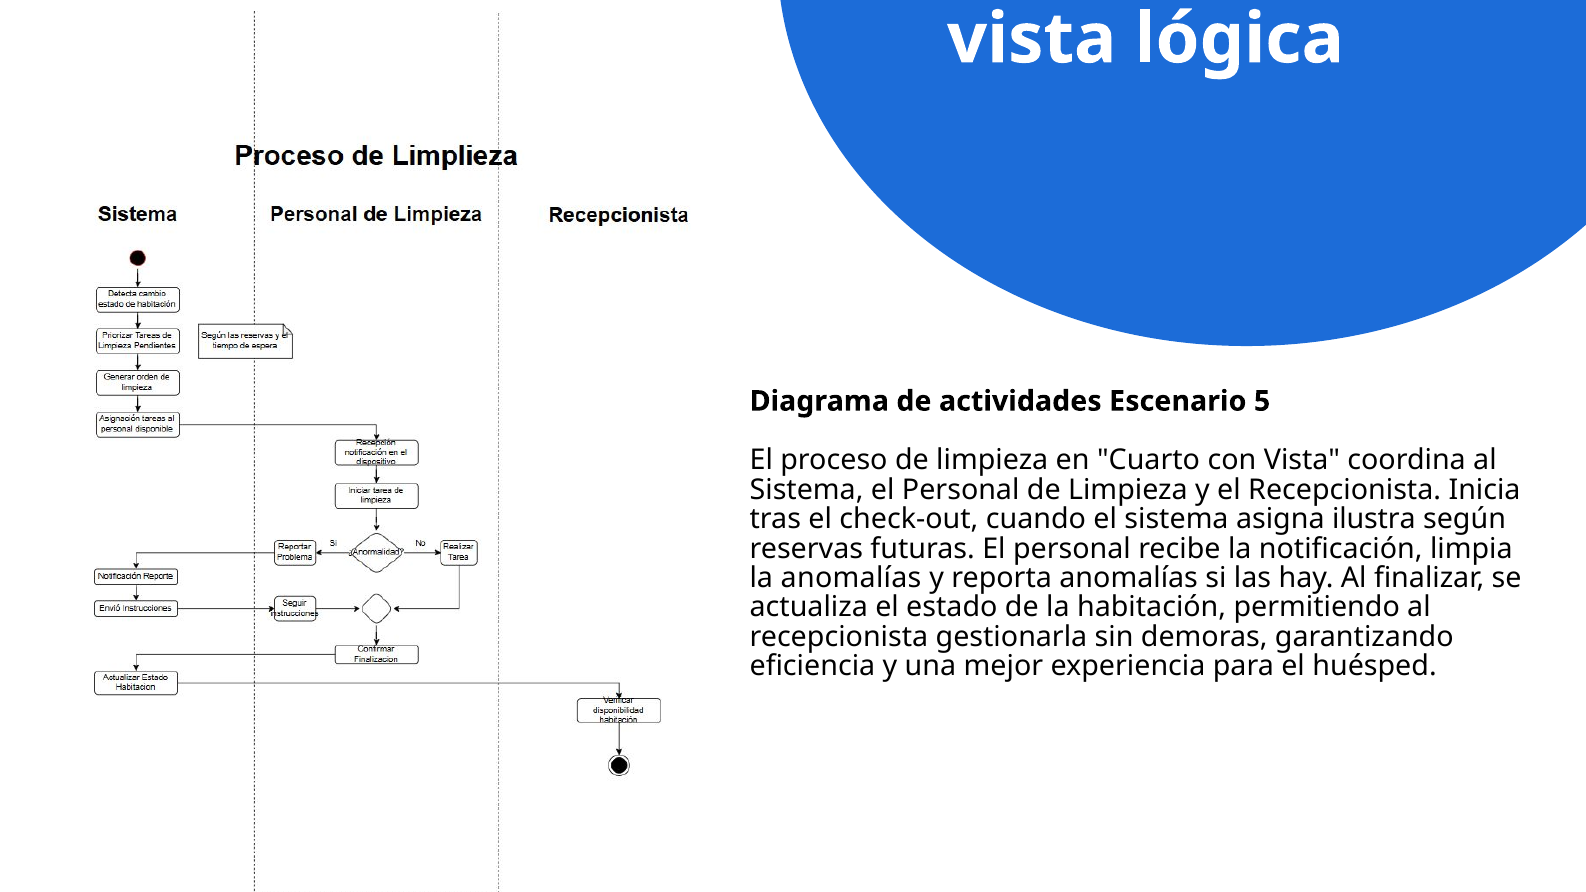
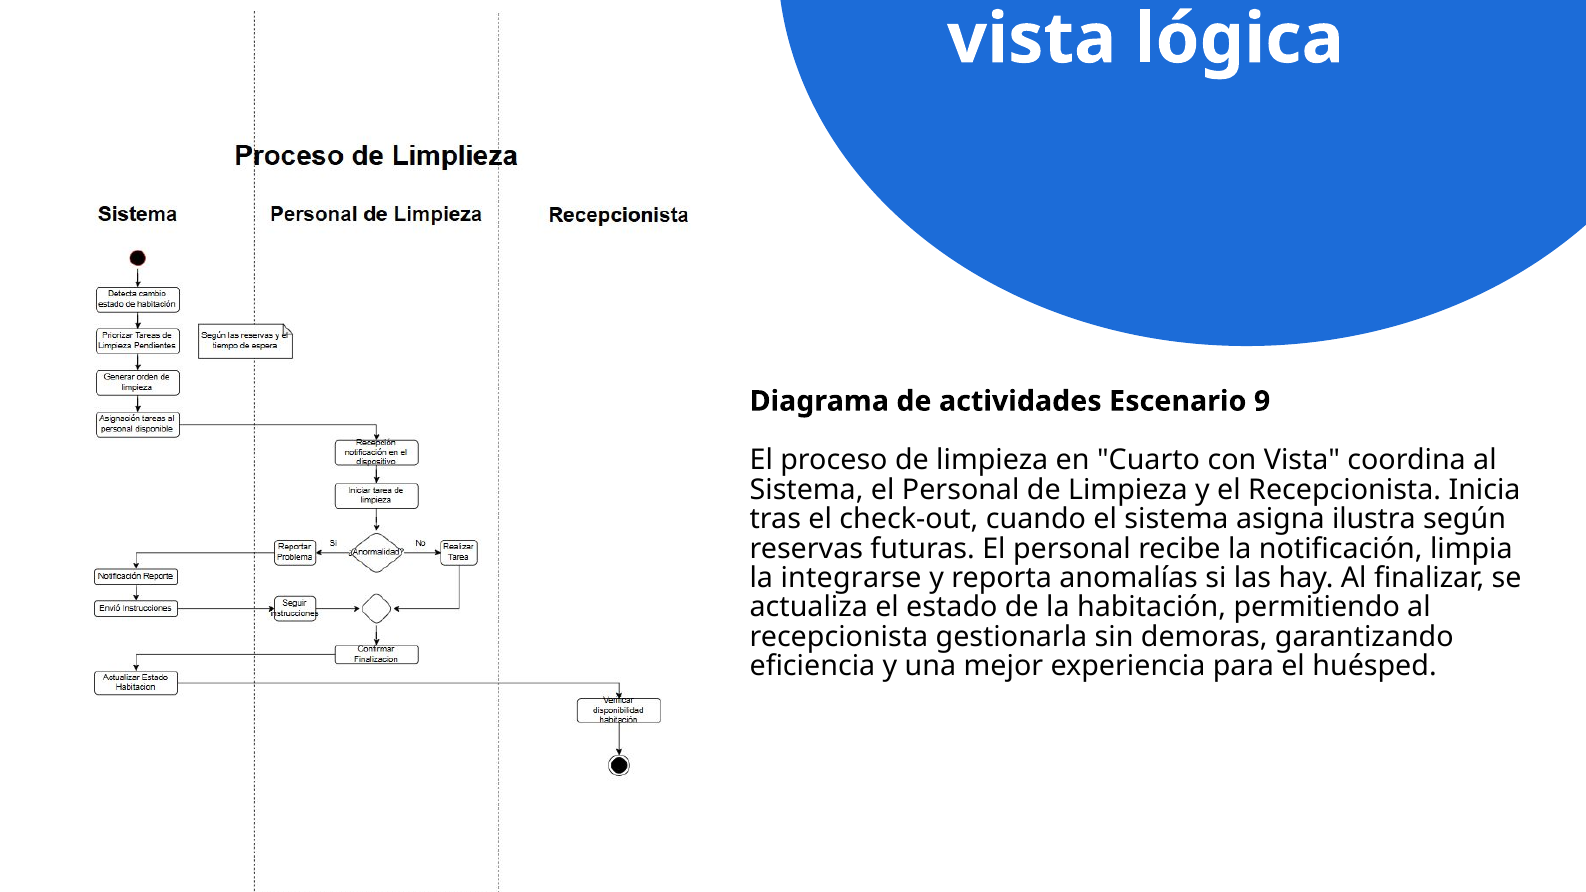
5: 5 -> 9 (1262, 401)
la anomalías: anomalías -> integrarse (851, 578)
